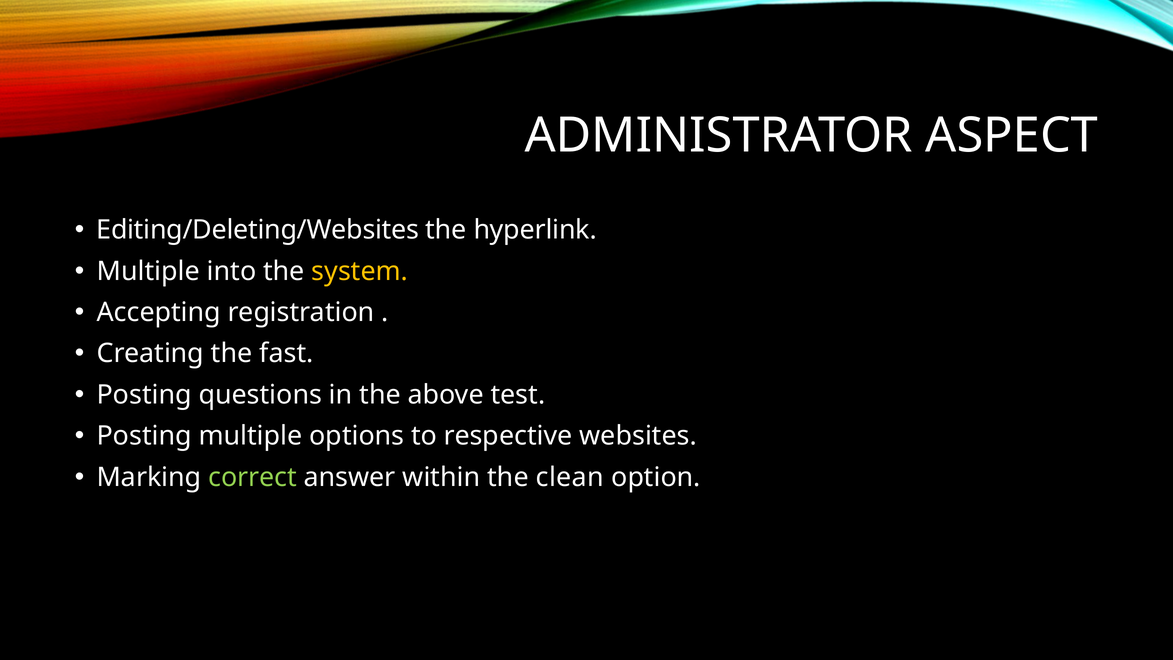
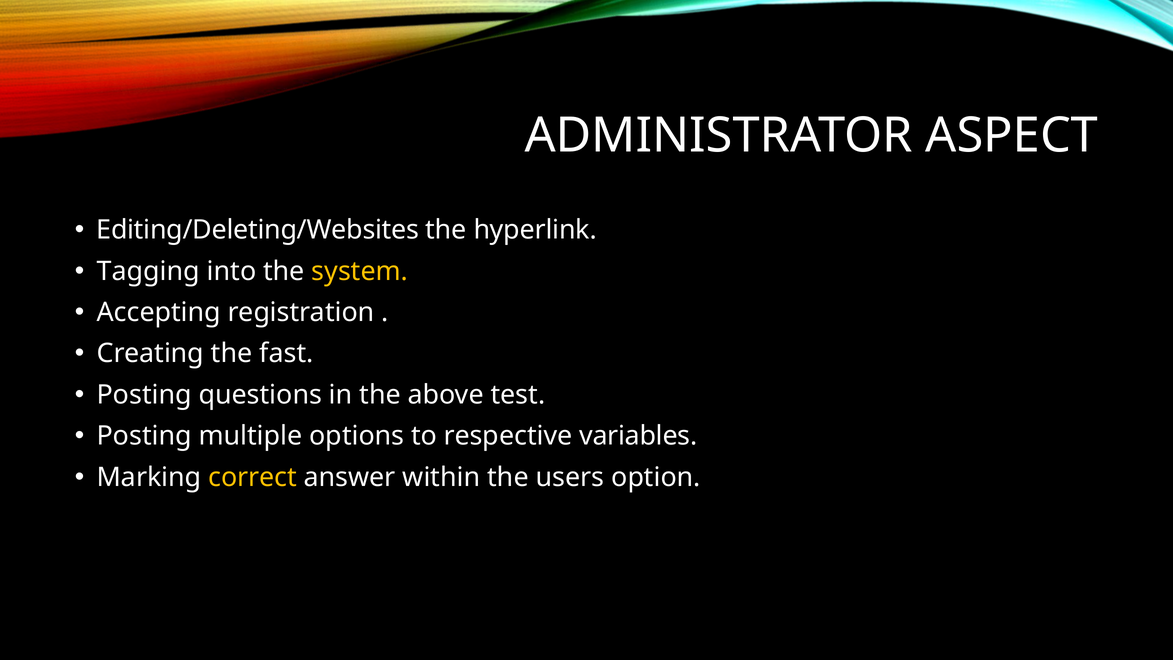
Multiple: Multiple -> Tagging (148, 271)
websites: websites -> variables (638, 436)
correct colour: light green -> yellow (253, 477)
clean: clean -> users (570, 477)
